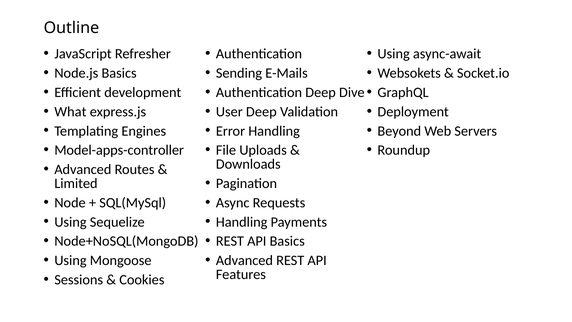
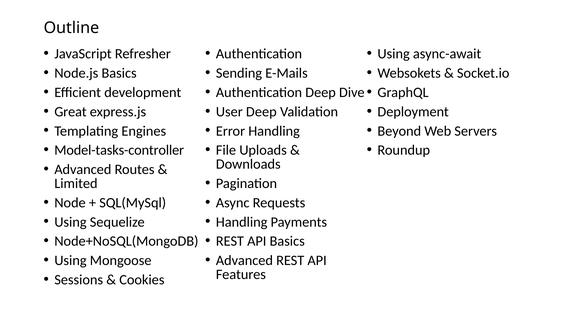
What: What -> Great (70, 112)
Model-apps-controller: Model-apps-controller -> Model-tasks-controller (119, 150)
